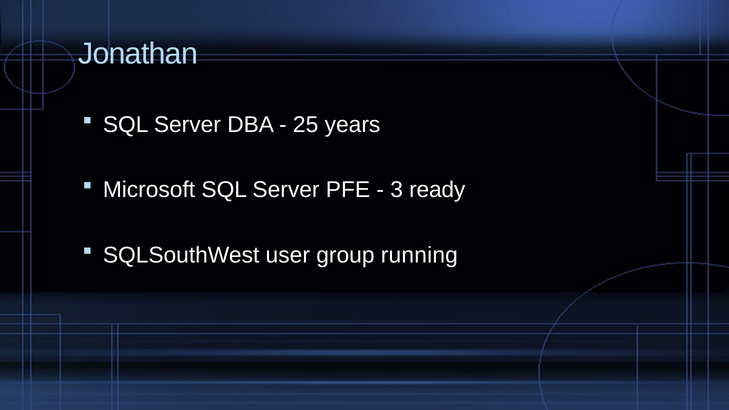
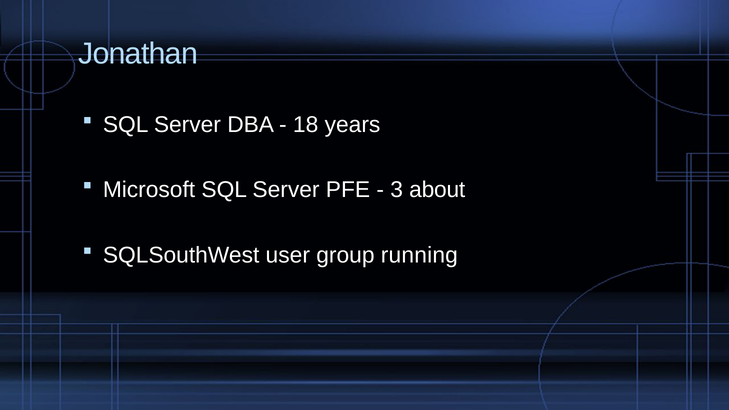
25: 25 -> 18 (306, 125)
ready: ready -> about (437, 190)
